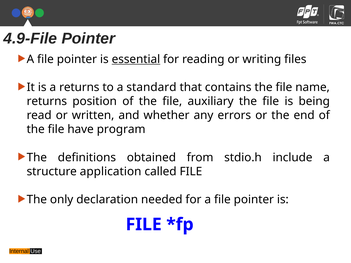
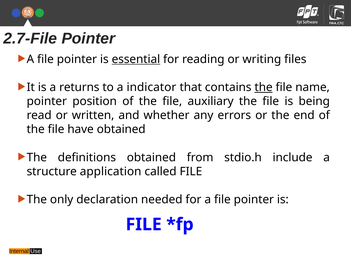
4.9-File: 4.9-File -> 2.7-File (30, 39)
standard: standard -> indicator (151, 87)
the underline: none -> present (264, 87)
returns: returns -> pointer (47, 101)
have program: program -> obtained (121, 129)
